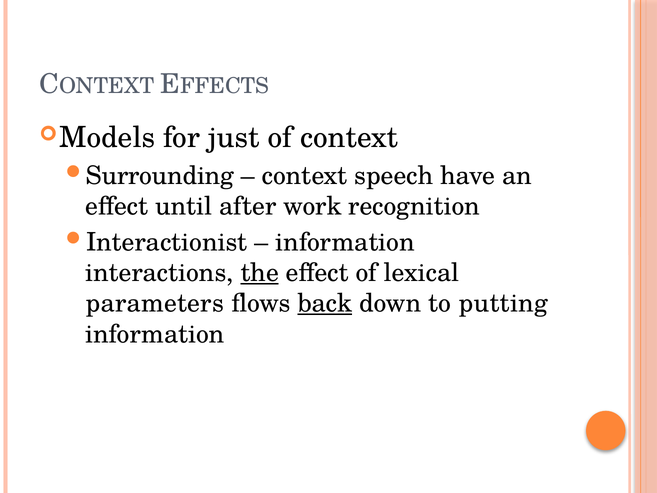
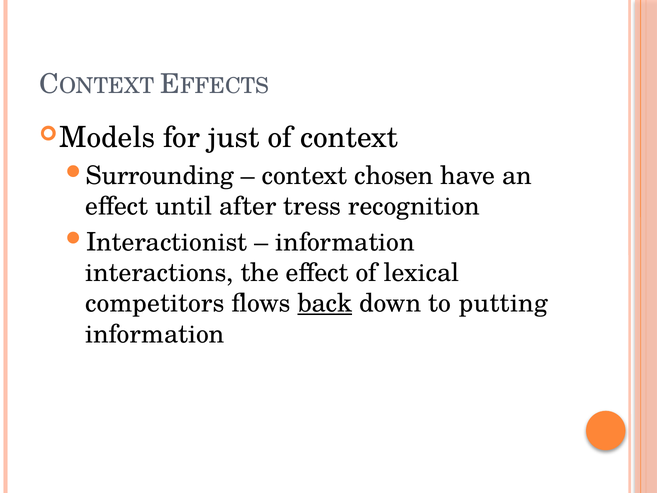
speech: speech -> chosen (394, 176)
work: work -> tress (312, 206)
the underline: present -> none (260, 273)
parameters: parameters -> competitors (155, 303)
